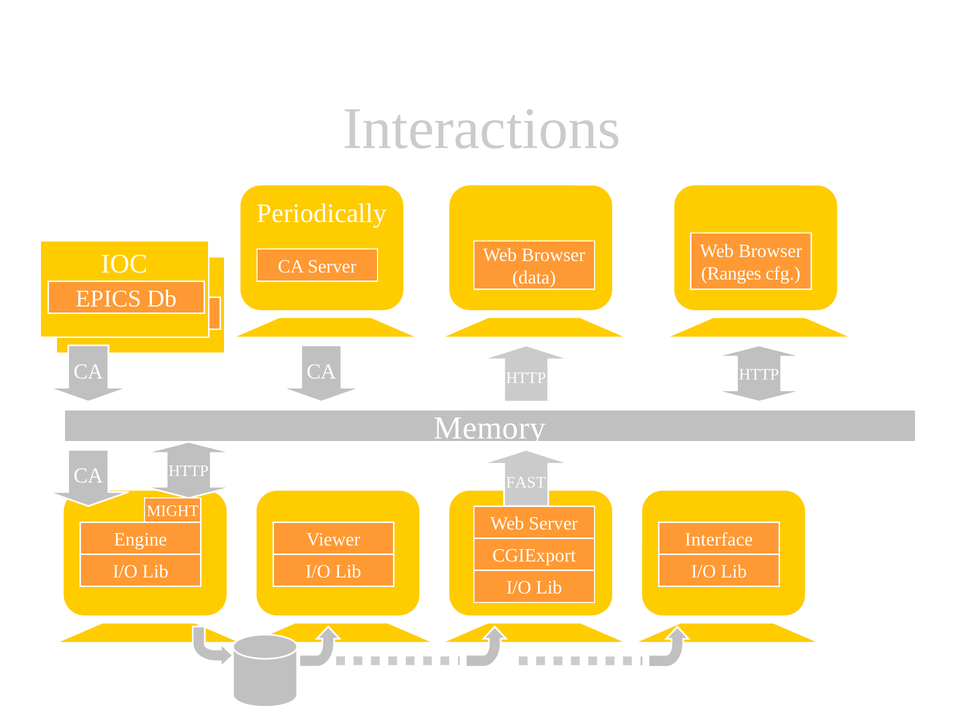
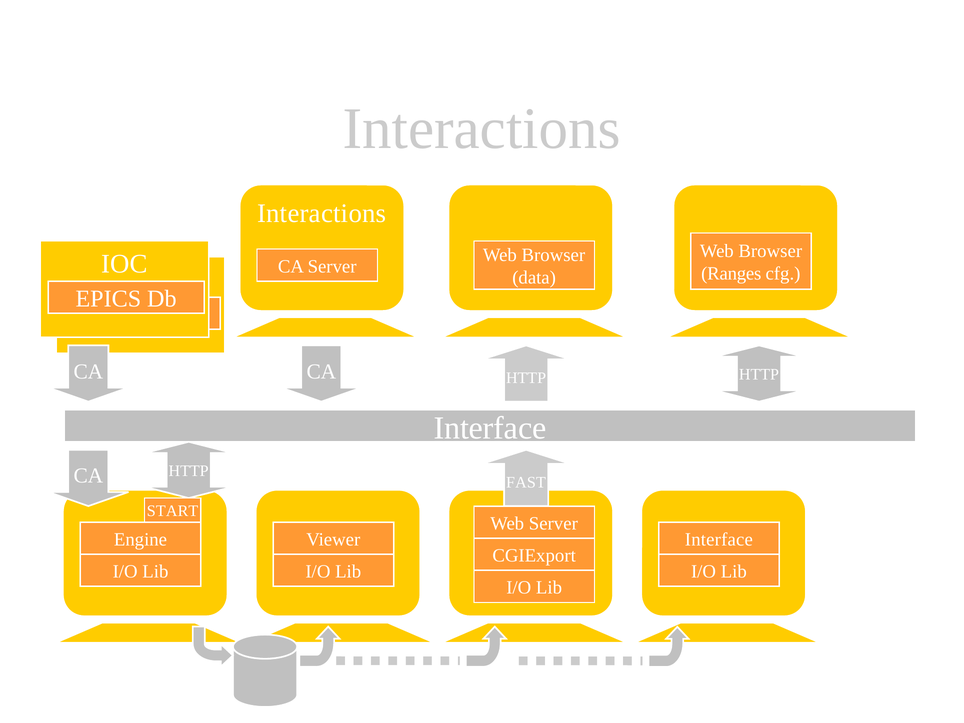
Periodically: Periodically -> Interactions (322, 214)
Memory: Memory -> Interface (490, 428)
MIGHT: MIGHT -> START (173, 511)
